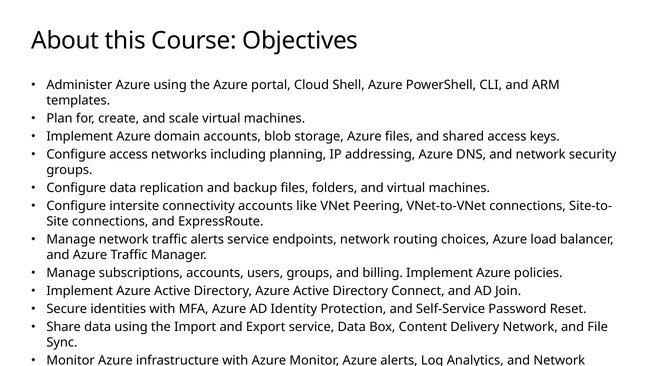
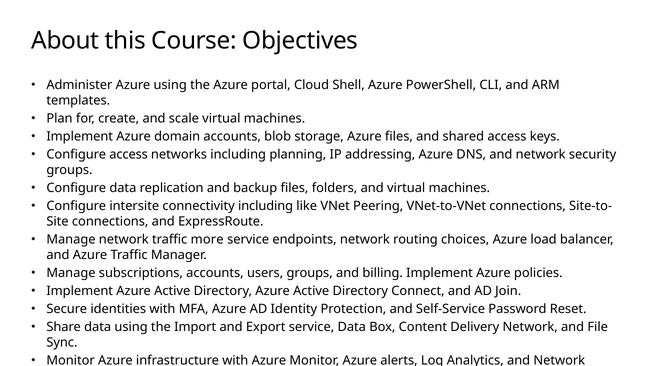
connectivity accounts: accounts -> including (266, 206)
traffic alerts: alerts -> more (207, 240)
